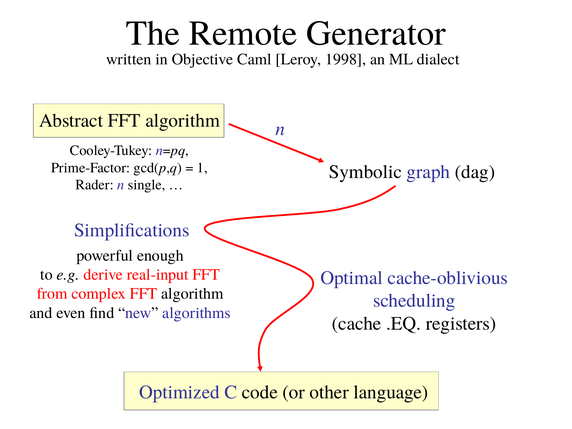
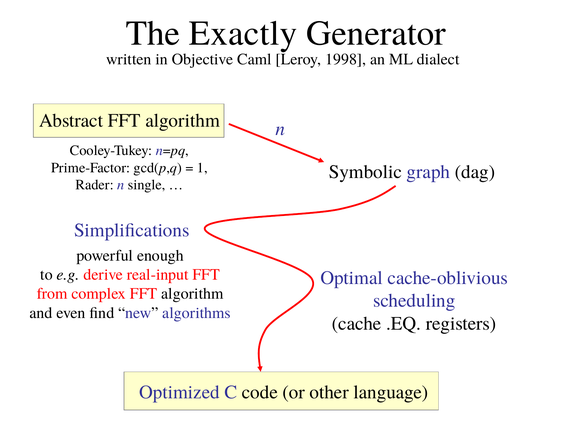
Remote: Remote -> Exactly (243, 33)
